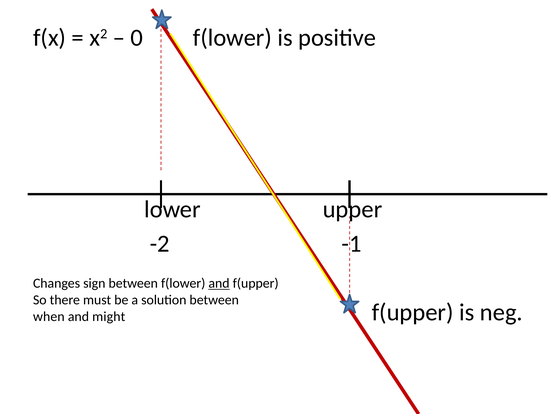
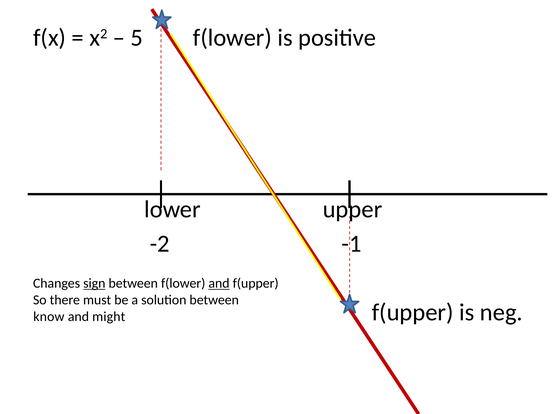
0: 0 -> 5 (137, 38)
sign underline: none -> present (94, 283)
when: when -> know (49, 316)
